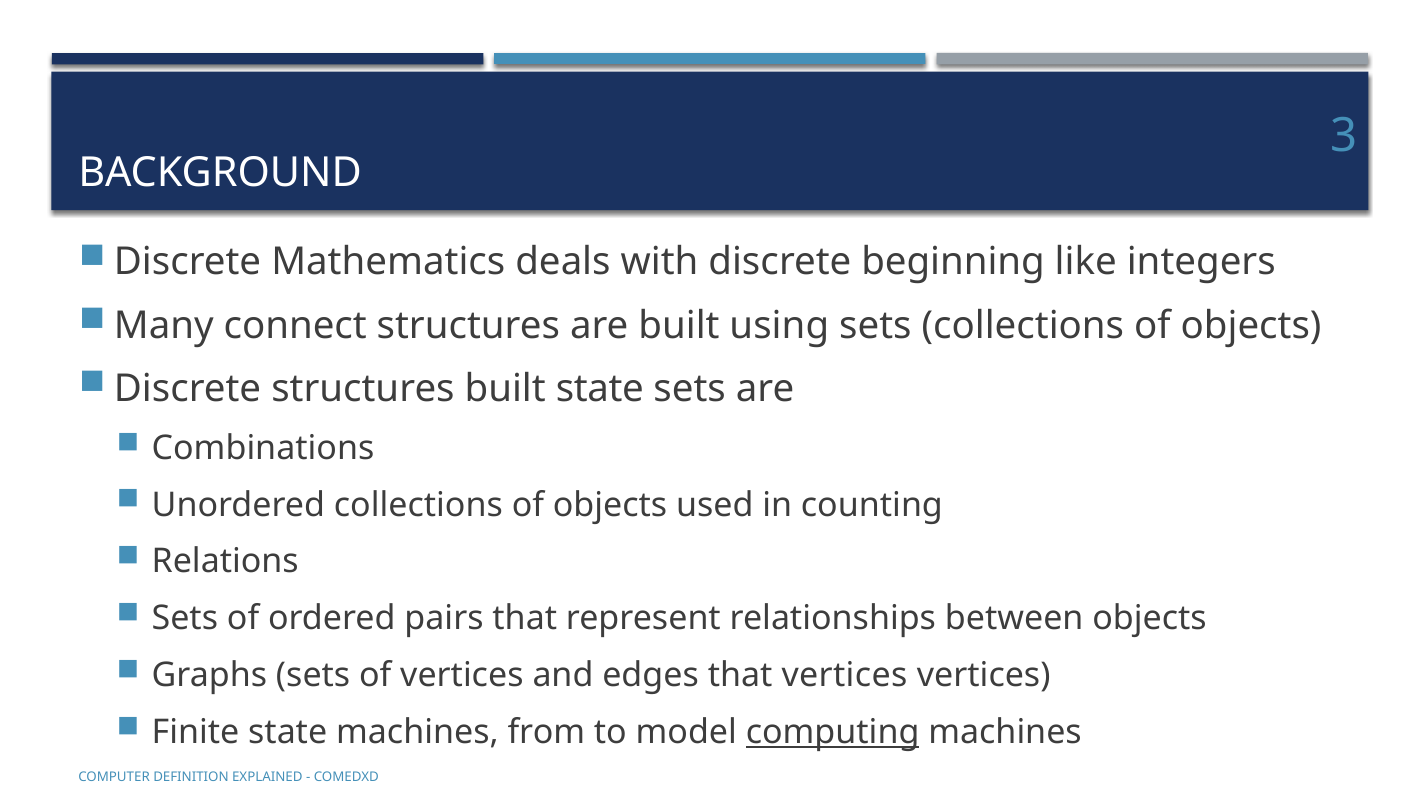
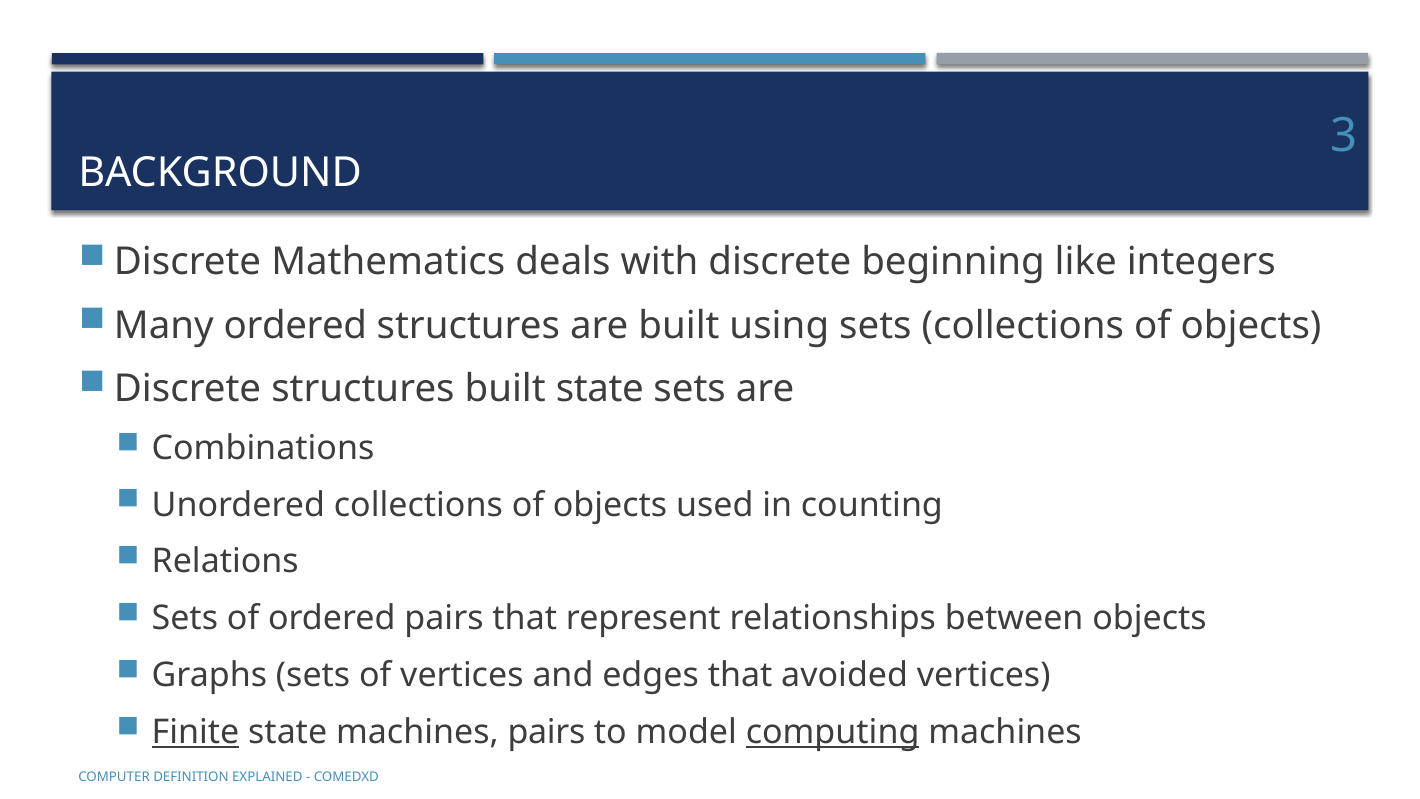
Many connect: connect -> ordered (295, 326)
that vertices: vertices -> avoided (845, 675)
Finite underline: none -> present (195, 732)
machines from: from -> pairs (546, 732)
